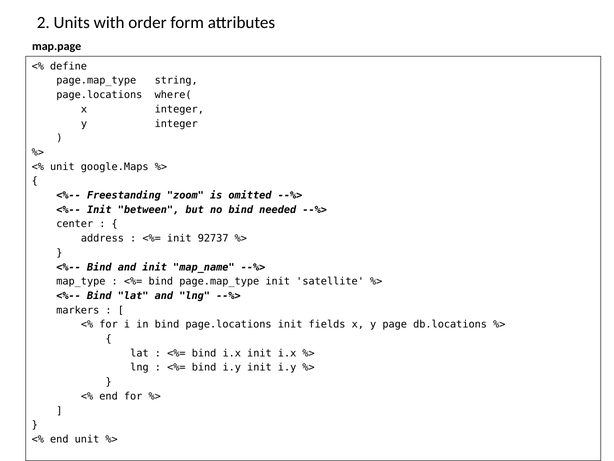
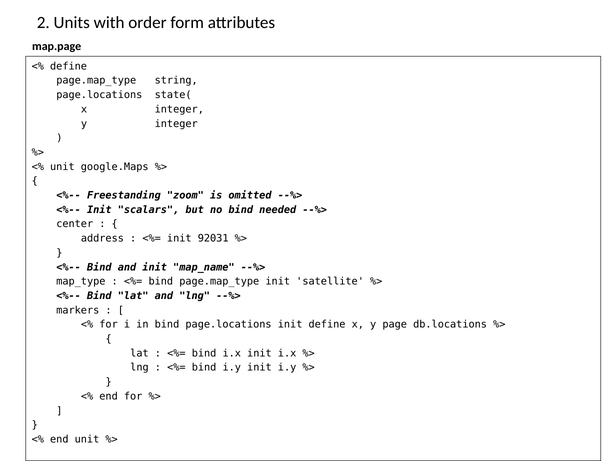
where(: where( -> state( (173, 95)
between: between -> scalars (149, 210)
92737: 92737 -> 92031 (213, 238)
init fields: fields -> define (327, 324)
